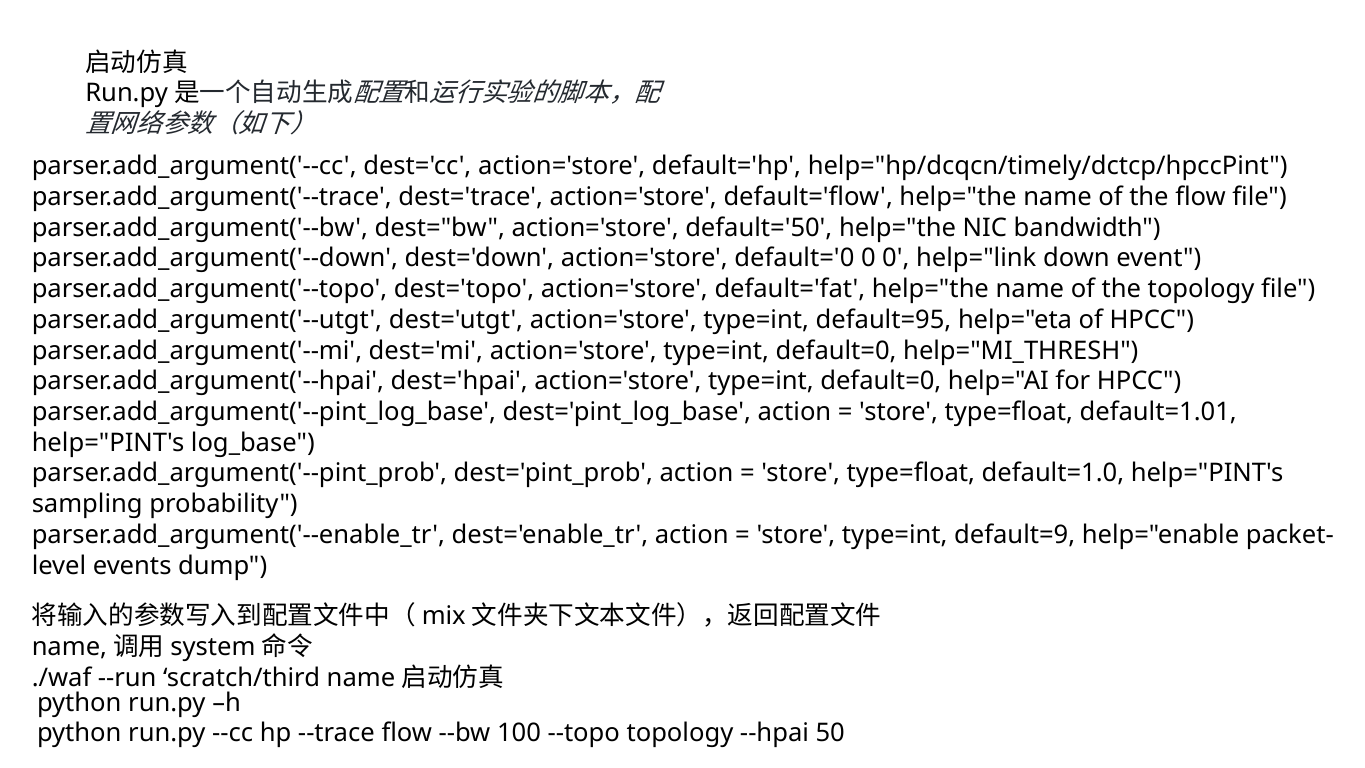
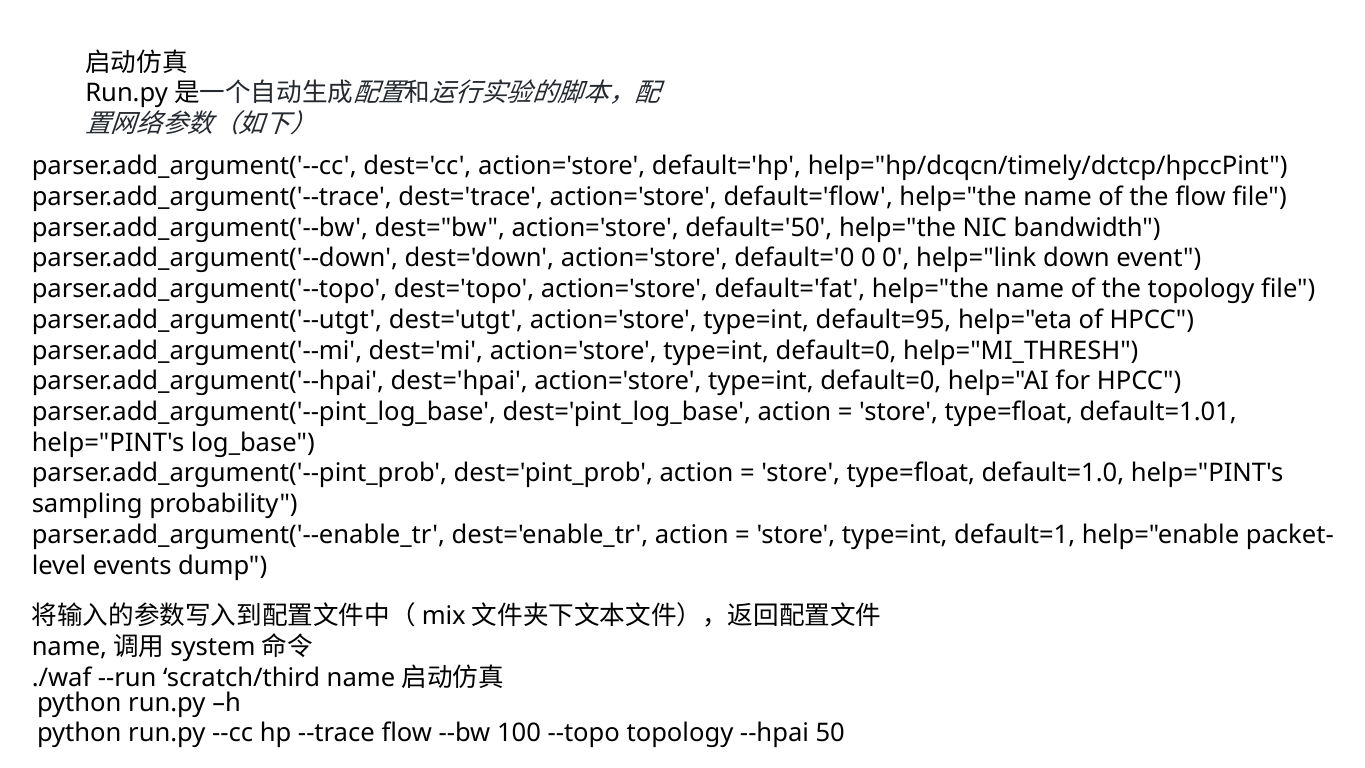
default=9: default=9 -> default=1 (1015, 535)
